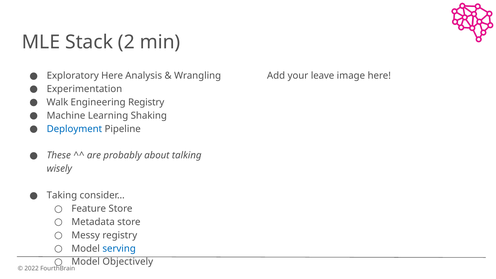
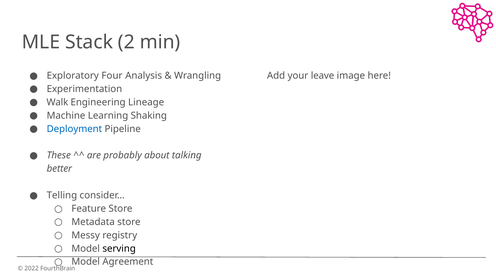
Exploratory Here: Here -> Four (112, 76)
Engineering Registry: Registry -> Lineage (146, 102)
wisely: wisely -> better (59, 169)
Taking: Taking -> Telling (62, 195)
serving colour: blue -> black (119, 249)
Objectively: Objectively -> Agreement (128, 262)
